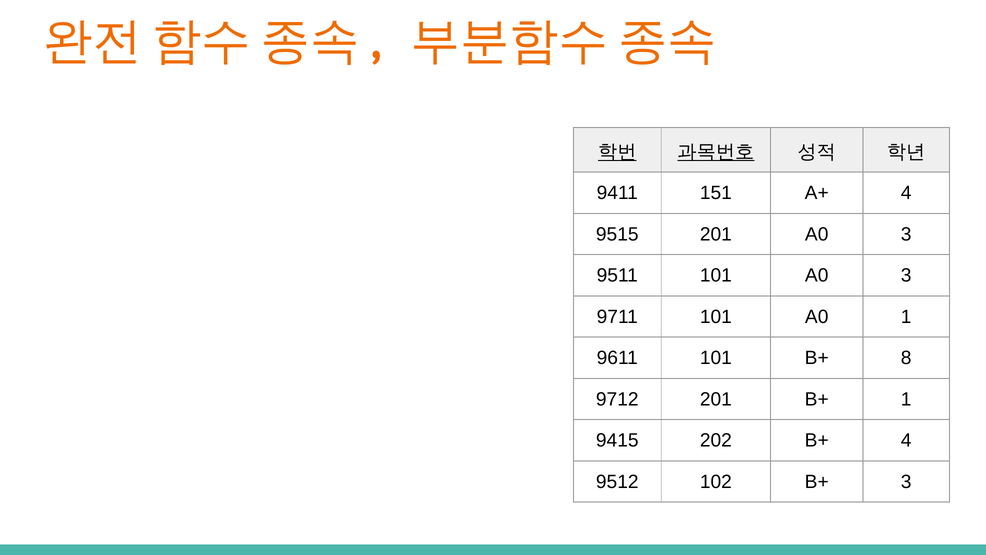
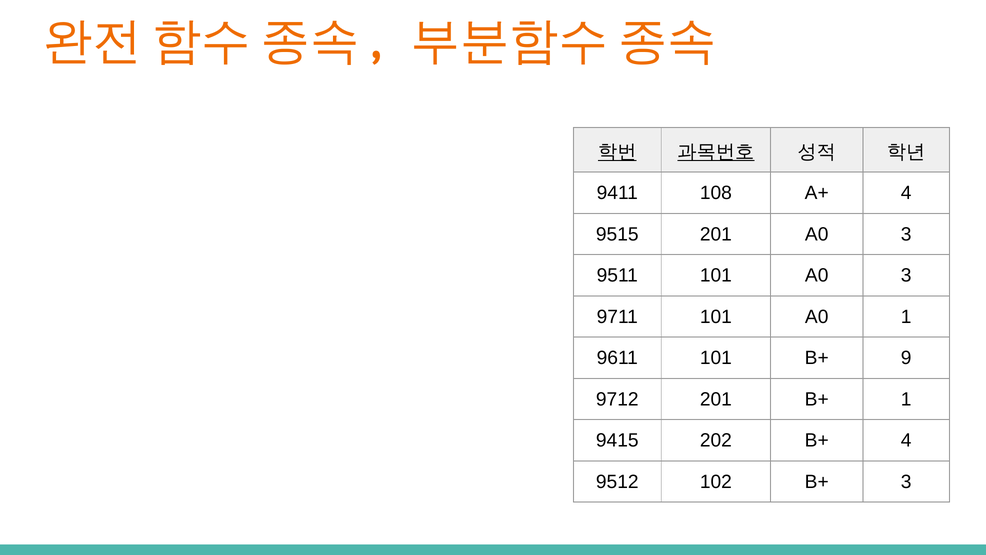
151: 151 -> 108 (716, 193)
8: 8 -> 9 (906, 358)
